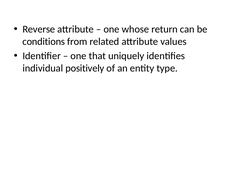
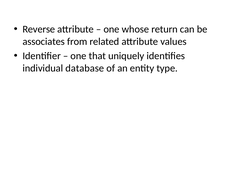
conditions: conditions -> associates (44, 42)
positively: positively -> database (85, 68)
